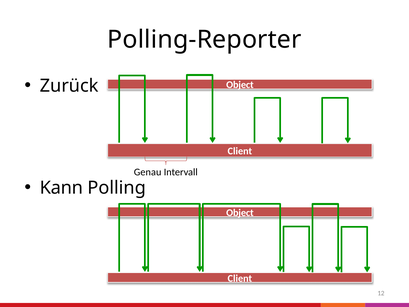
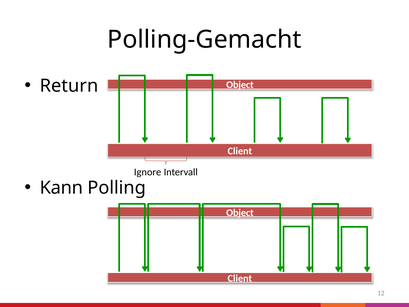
Polling-Reporter: Polling-Reporter -> Polling-Gemacht (204, 40)
Zurück: Zurück -> Return (69, 86)
Genau: Genau -> Ignore (148, 172)
